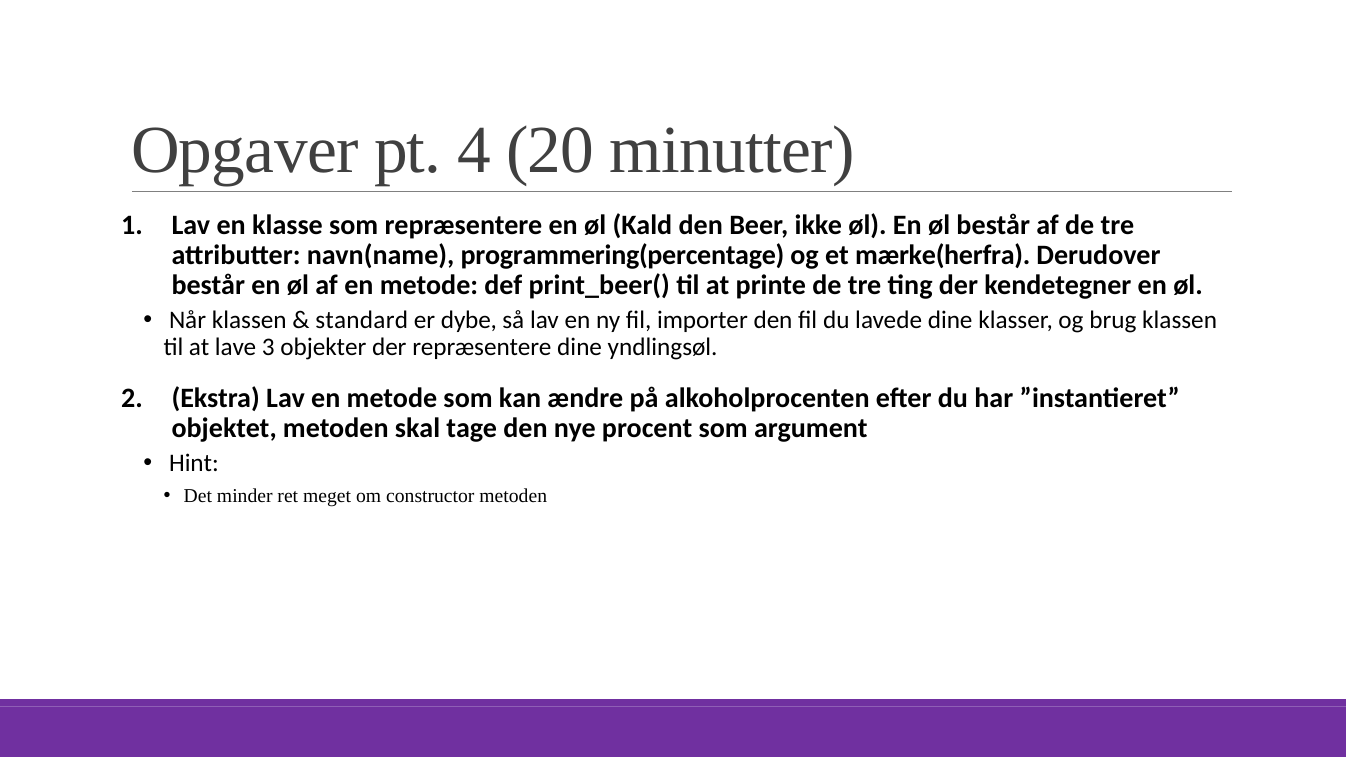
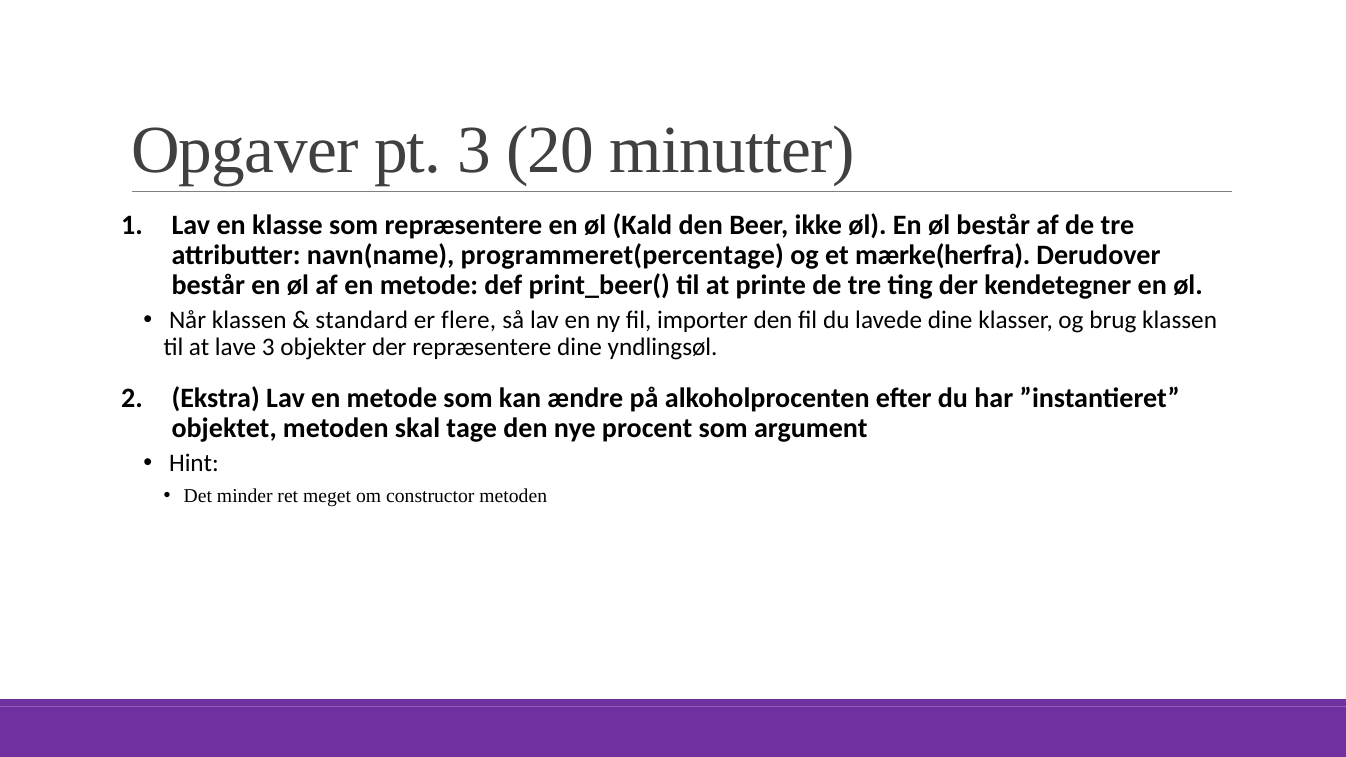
pt 4: 4 -> 3 (474, 151)
programmering(percentage: programmering(percentage -> programmeret(percentage (622, 255)
dybe: dybe -> flere (469, 320)
